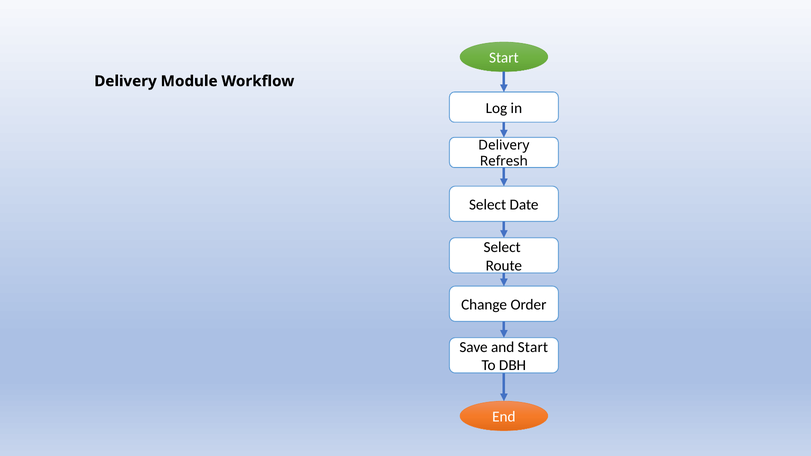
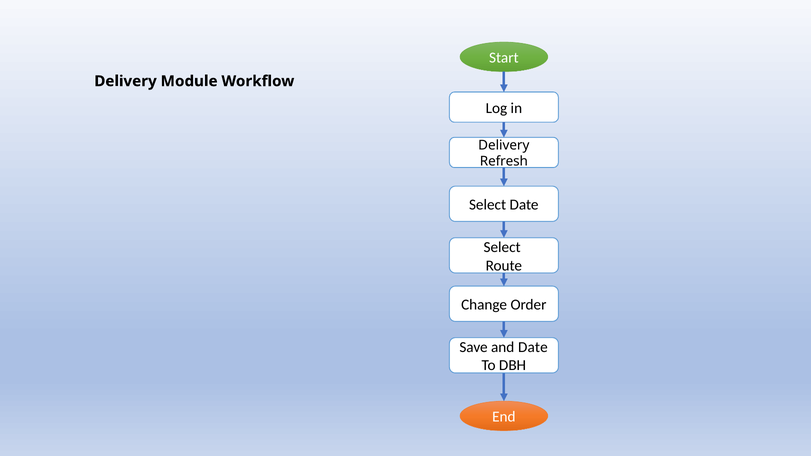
and Start: Start -> Date (533, 347)
